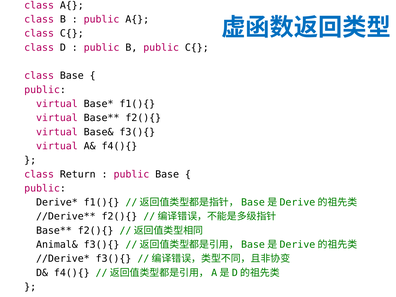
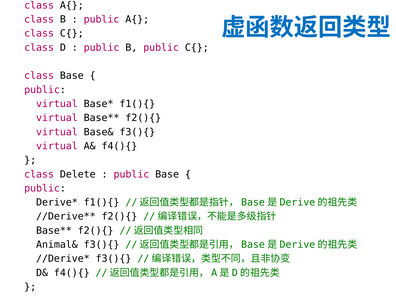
Return: Return -> Delete (78, 174)
